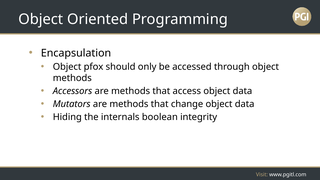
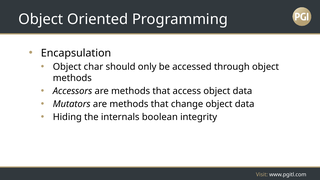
pfox: pfox -> char (93, 67)
